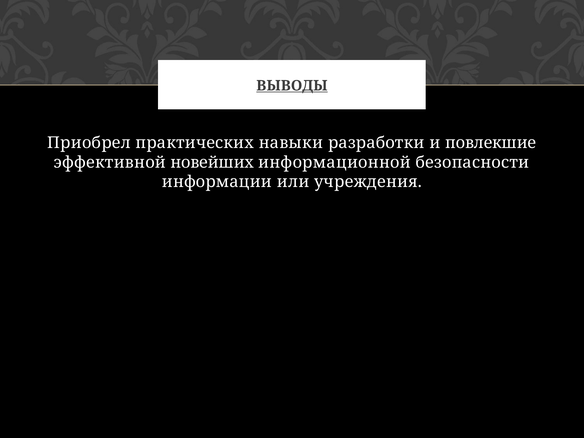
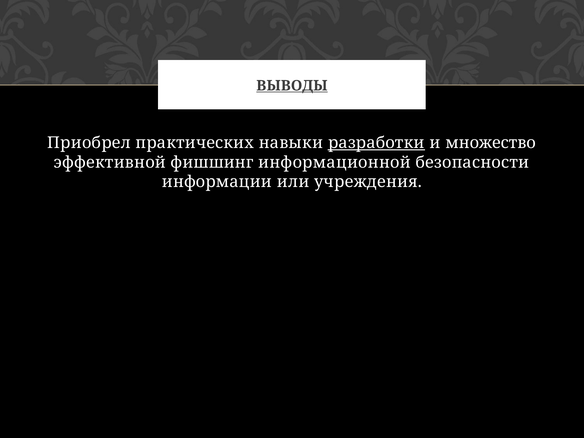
разработки underline: none -> present (376, 143)
повлекшие: повлекшие -> множество (491, 143)
новейших: новейших -> фишшинг (212, 162)
